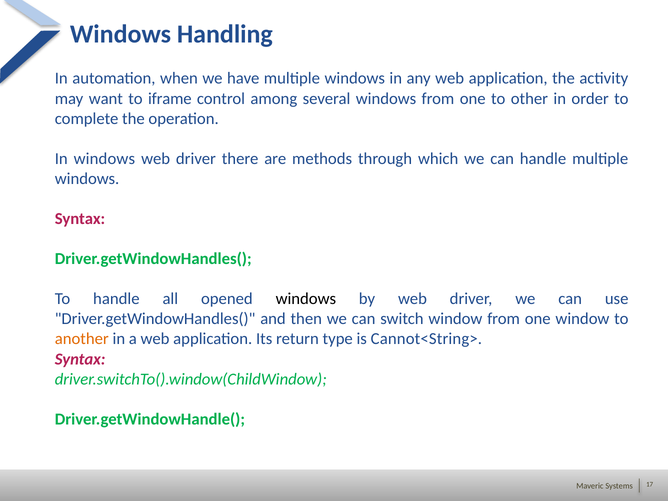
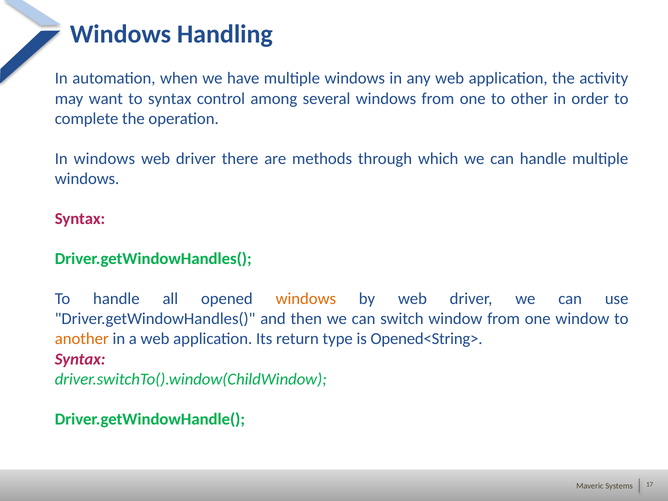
to iframe: iframe -> syntax (170, 99)
windows colour: black -> orange (306, 299)
Cannot<String>: Cannot<String> -> Opened<String> (427, 339)
